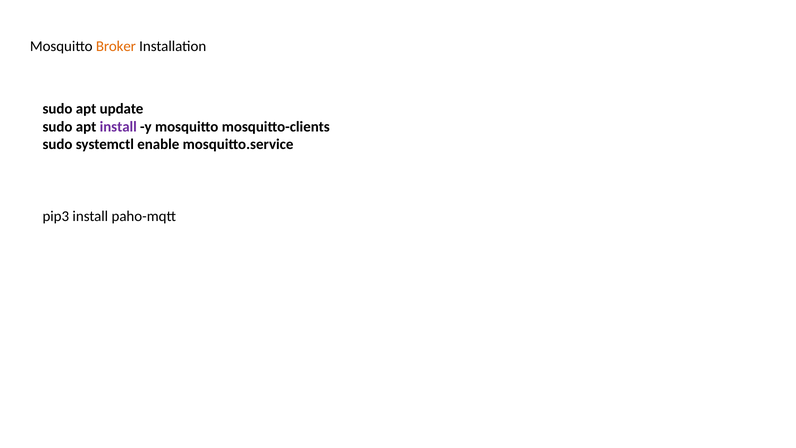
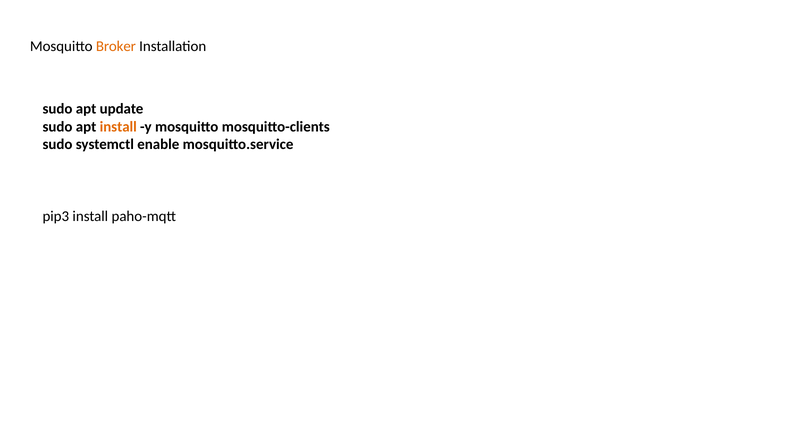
install colour: purple -> orange (118, 127)
